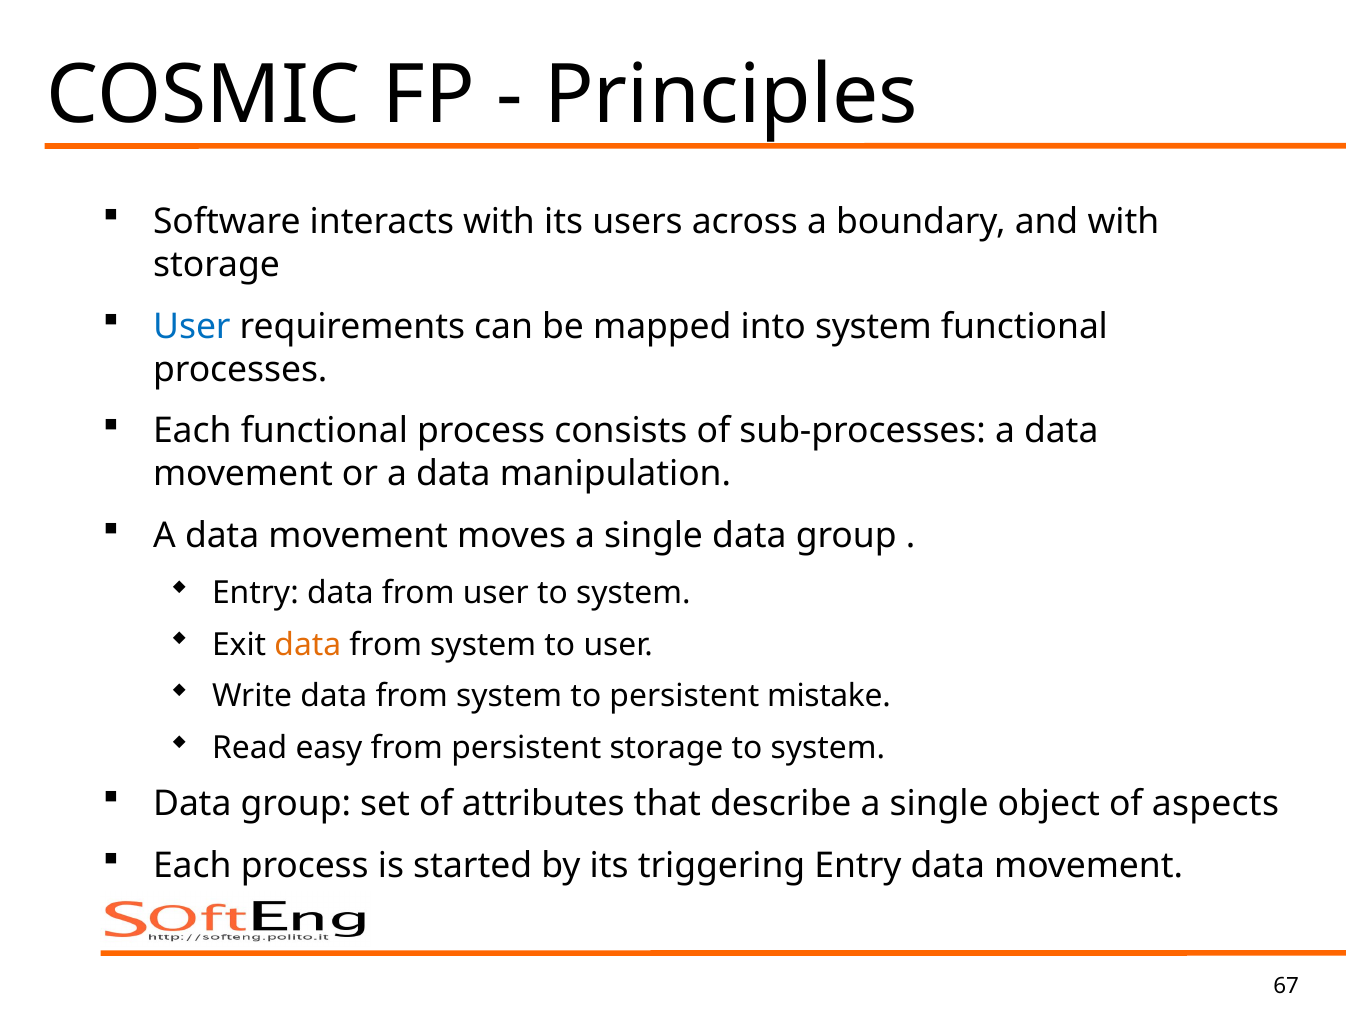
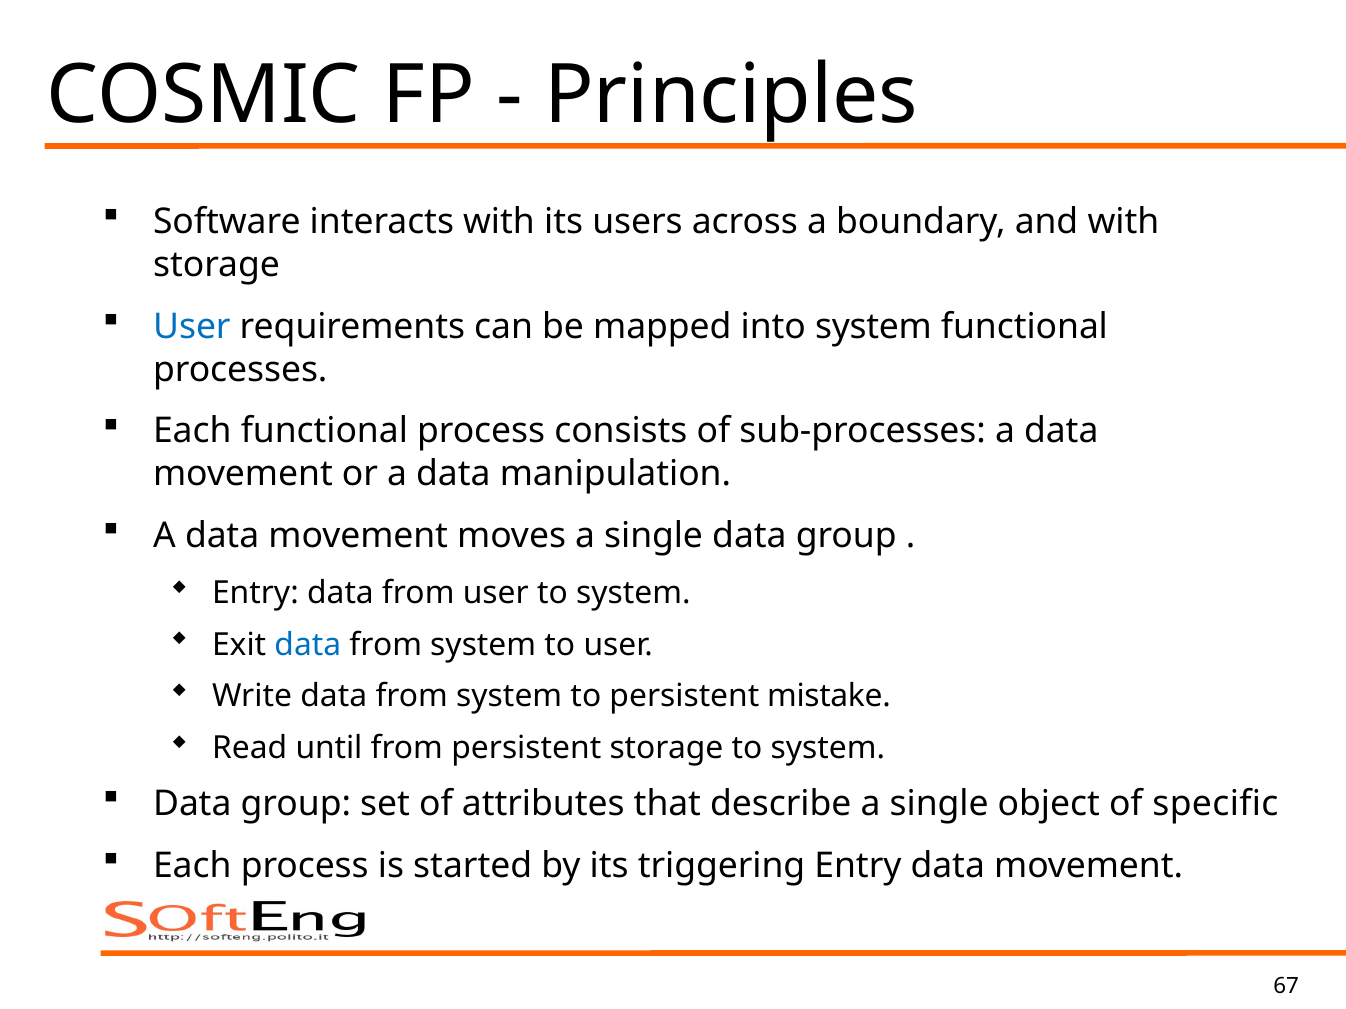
data colour: orange -> blue (308, 645)
easy: easy -> until (329, 748)
aspects: aspects -> specific (1215, 804)
